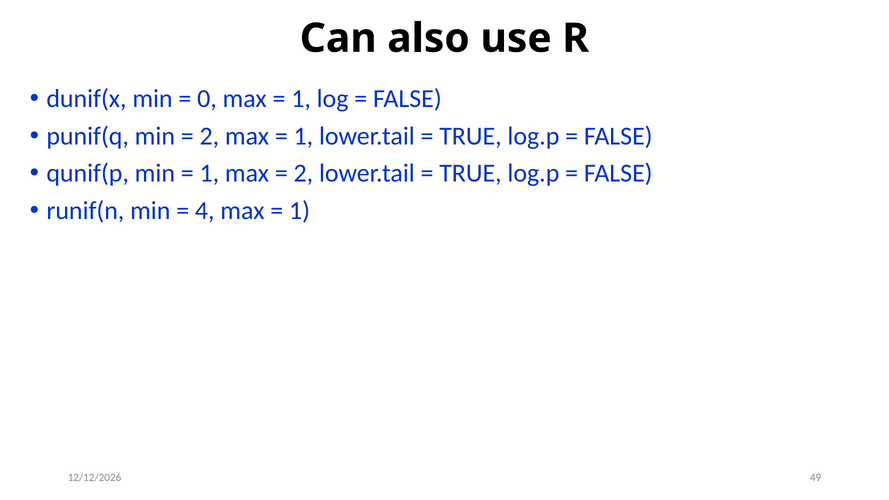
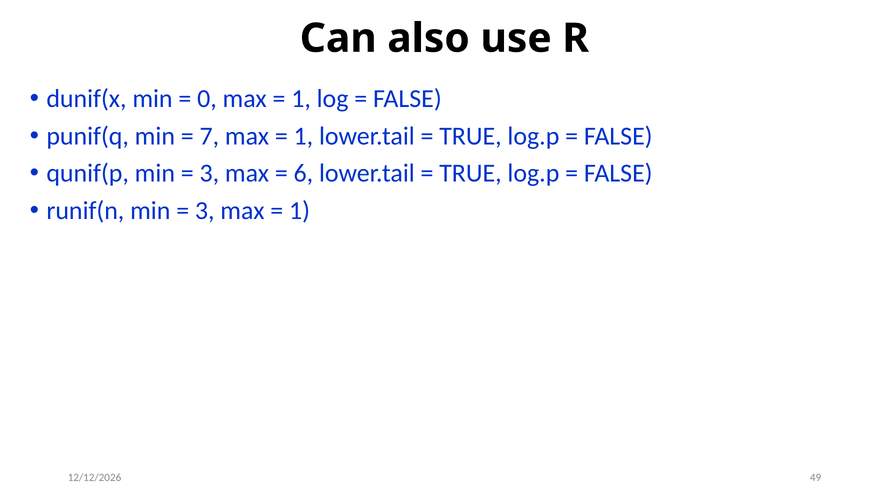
2: 2 -> 7 (209, 136)
1: 1 -> 3 (209, 173)
2: 2 -> 6 (303, 173)
4: 4 -> 3 (205, 211)
